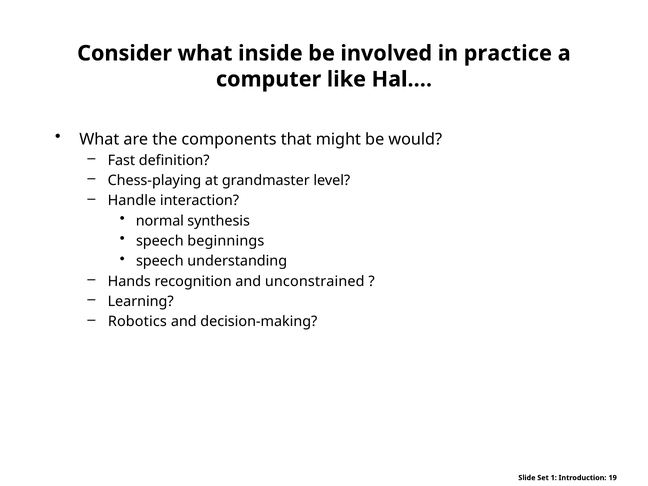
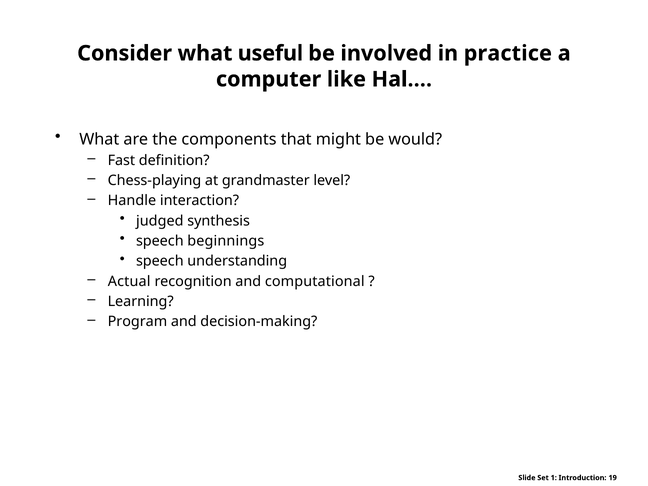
inside: inside -> useful (270, 53)
normal: normal -> judged (160, 221)
Hands: Hands -> Actual (129, 281)
unconstrained: unconstrained -> computational (315, 281)
Robotics: Robotics -> Program (137, 322)
